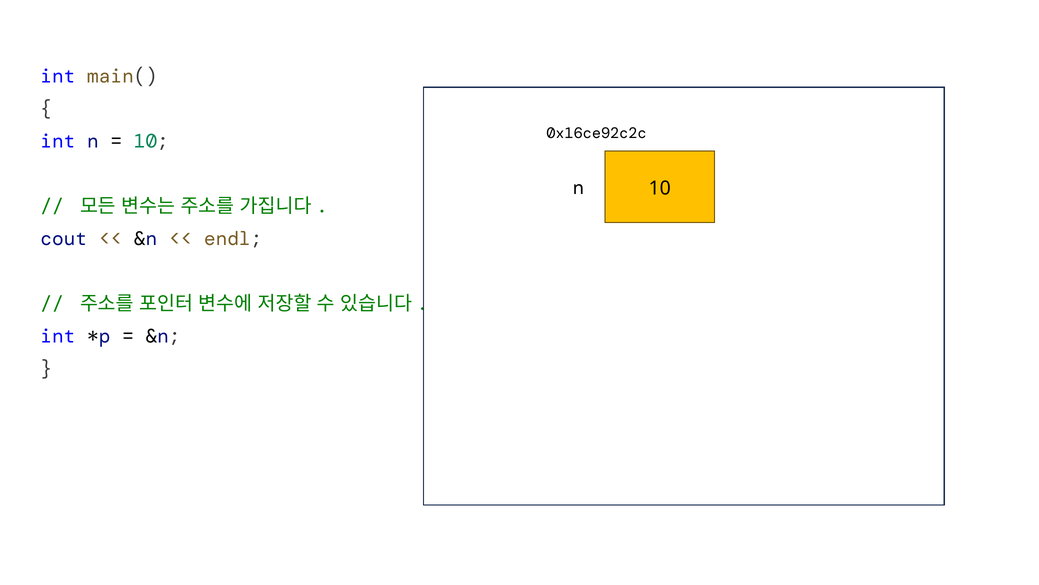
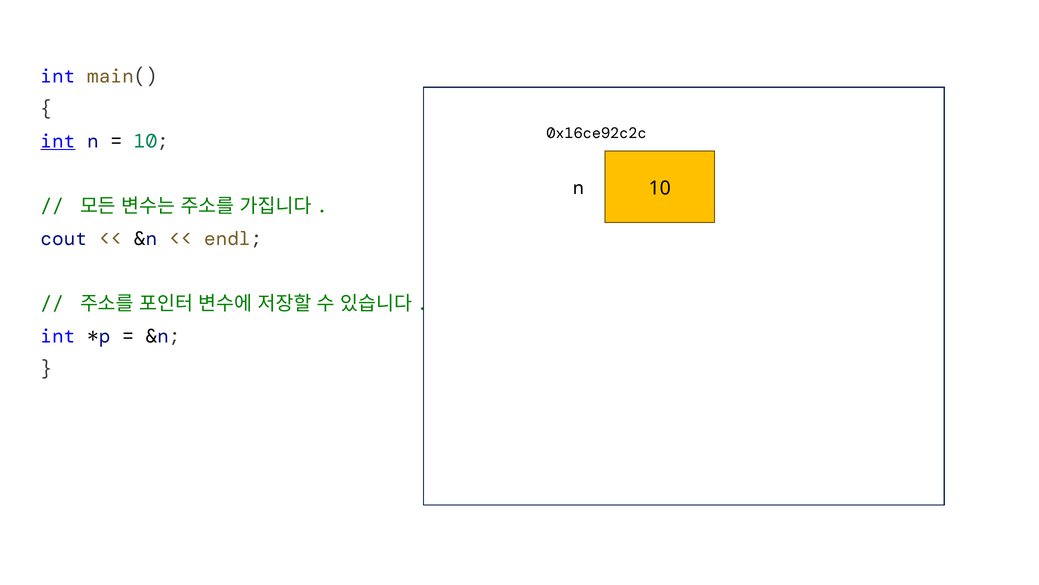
int underline: none -> present (58, 141)
